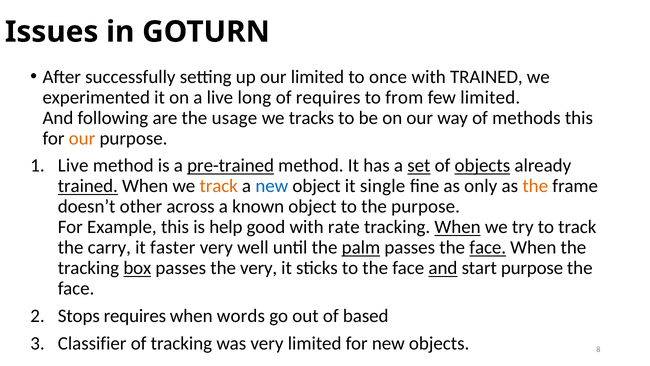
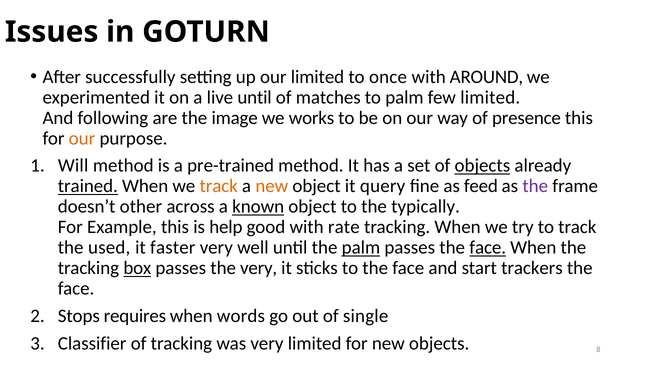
with TRAINED: TRAINED -> AROUND (486, 77)
live long: long -> until (255, 97)
of requires: requires -> matches (328, 97)
to from: from -> palm (404, 97)
usage: usage -> image (235, 118)
tracks: tracks -> works (312, 118)
methods: methods -> presence (526, 118)
Live: Live -> Will (73, 166)
pre-trained underline: present -> none (231, 166)
set underline: present -> none (419, 166)
new colour: blue -> orange (272, 186)
single: single -> query (383, 186)
only: only -> feed (481, 186)
the colour: orange -> purple (535, 186)
known underline: none -> present (258, 206)
the purpose: purpose -> typically (426, 206)
When underline: present -> none (458, 227)
carry: carry -> used (109, 247)
and underline: present -> none (443, 268)
start purpose: purpose -> trackers (532, 268)
based: based -> single (366, 316)
